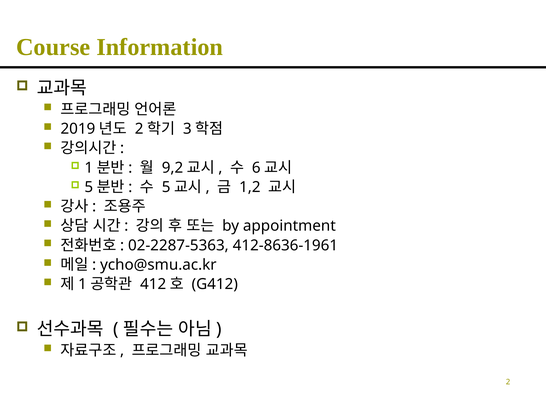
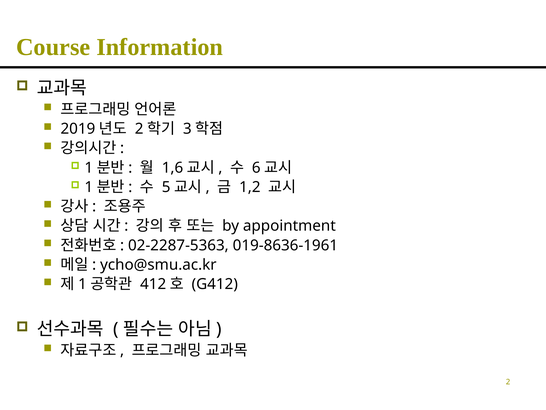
9,2: 9,2 -> 1,6 (172, 167)
5: 5 -> 1 (89, 187)
412-8636-1961: 412-8636-1961 -> 019-8636-1961 (285, 245)
